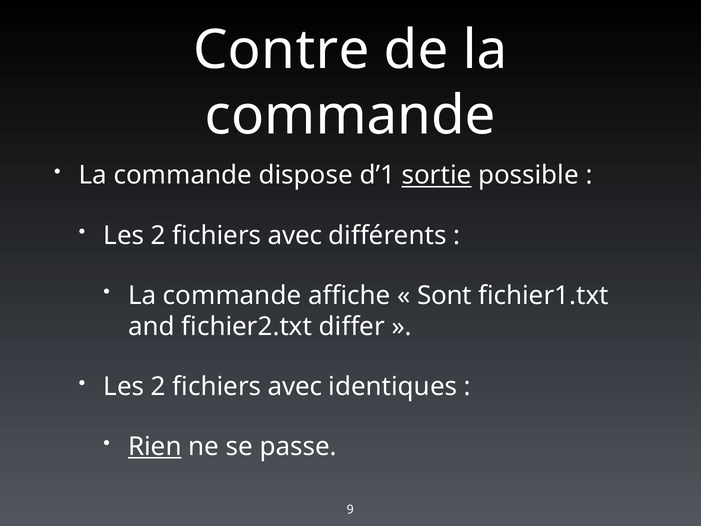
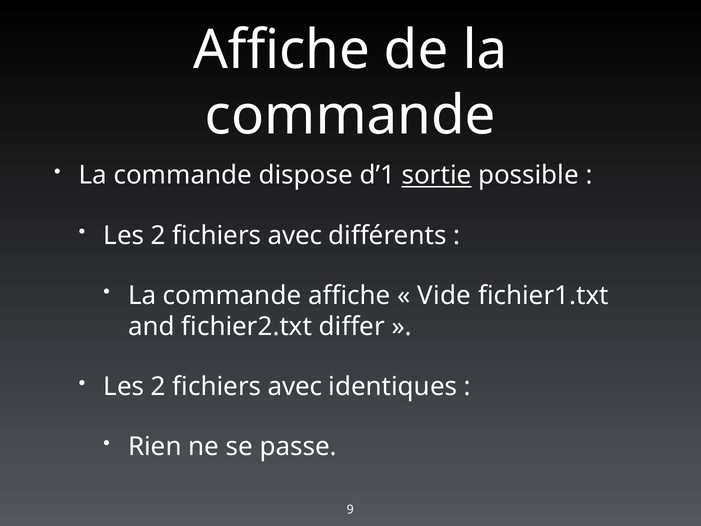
Contre: Contre -> Affiche (282, 50)
Sont: Sont -> Vide (444, 295)
Rien underline: present -> none (155, 447)
